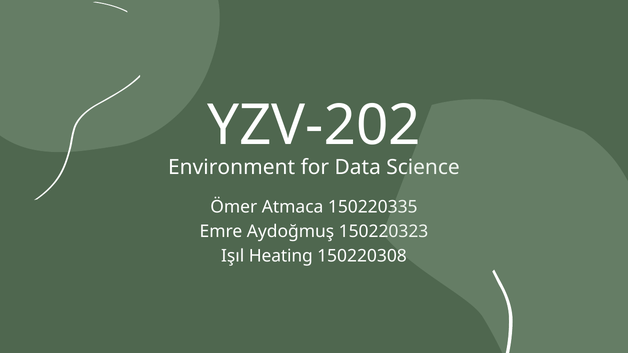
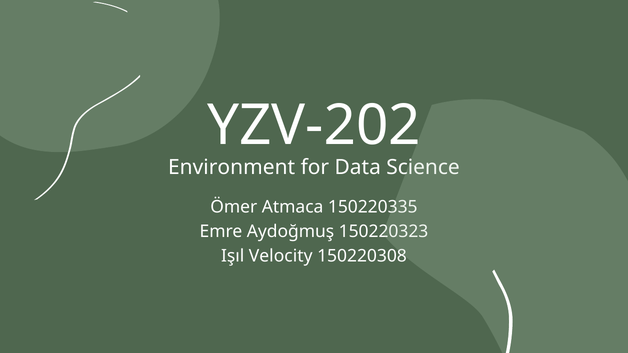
Heating: Heating -> Velocity (281, 256)
